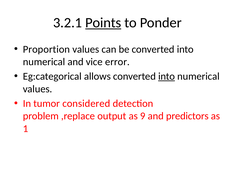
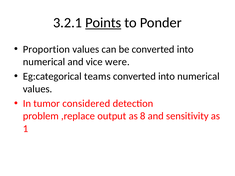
error: error -> were (117, 62)
allows: allows -> teams (97, 76)
into underline: present -> none (167, 76)
9: 9 -> 8 (143, 116)
predictors: predictors -> sensitivity (187, 116)
